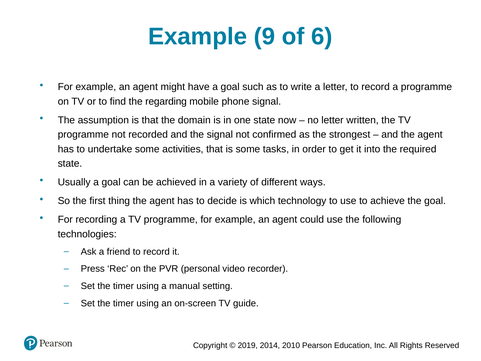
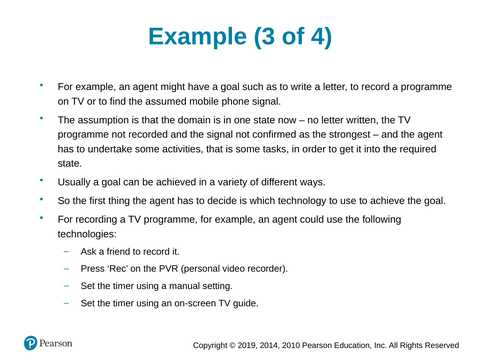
9: 9 -> 3 (264, 37)
6: 6 -> 4 (322, 37)
regarding: regarding -> assumed (166, 101)
